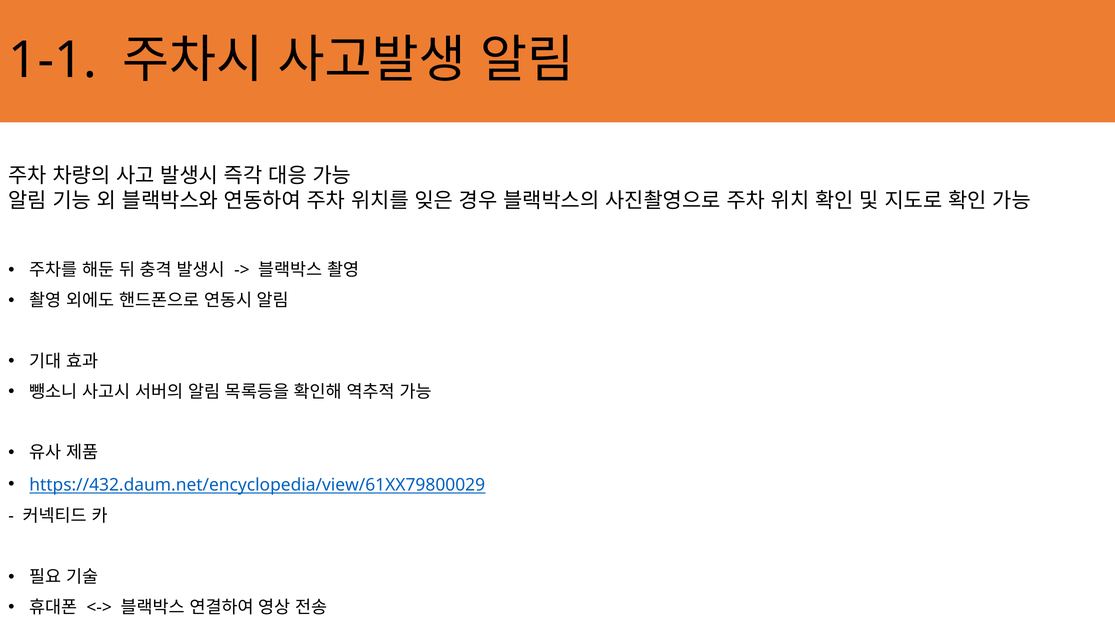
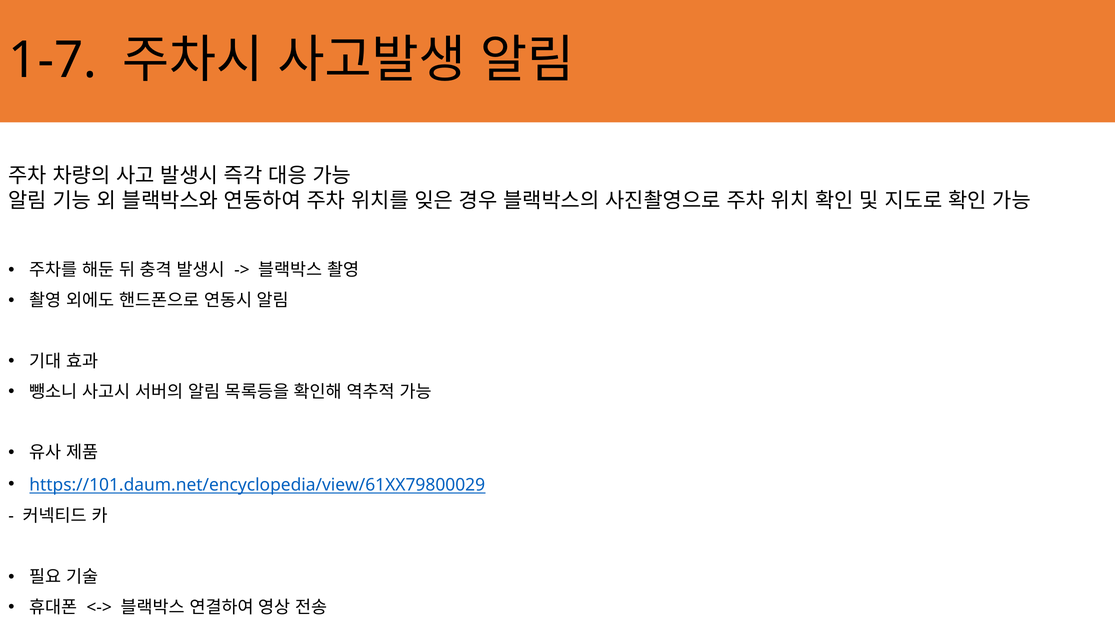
1-1: 1-1 -> 1-7 (53, 60)
https://432.daum.net/encyclopedia/view/61XX79800029: https://432.daum.net/encyclopedia/view/61XX79800029 -> https://101.daum.net/encyclopedia/view/61XX79800029 (257, 485)
